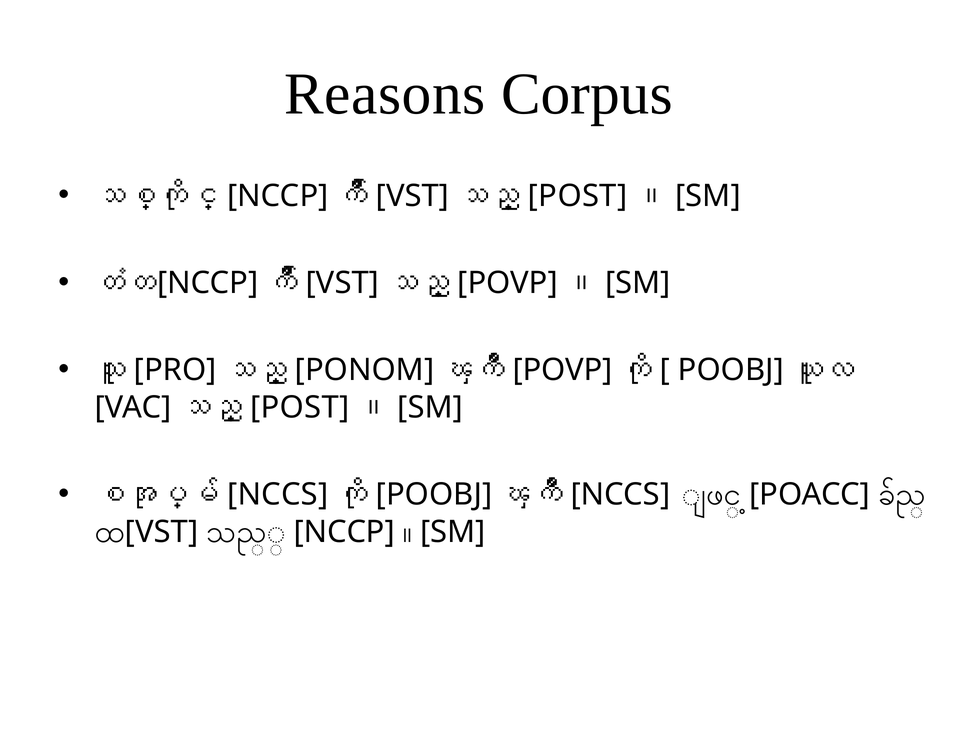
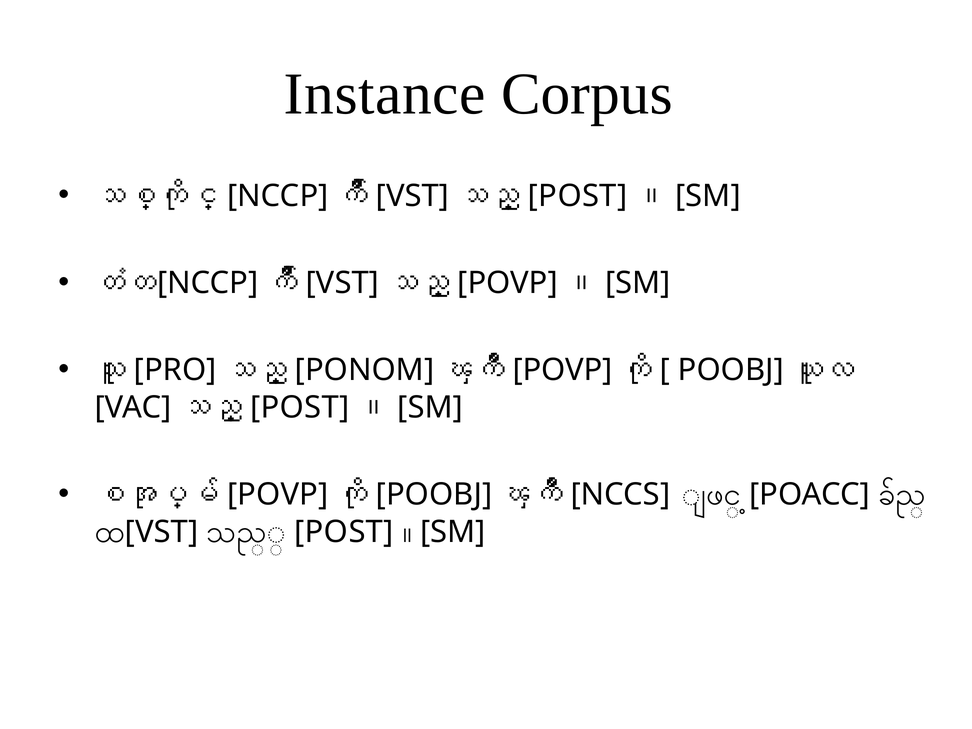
Reasons: Reasons -> Instance (385, 94)
NCCS: NCCS -> POVP (278, 494)
VST NCCP: NCCP -> POST (344, 532)
